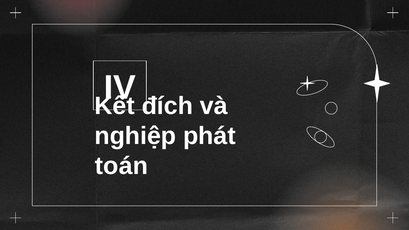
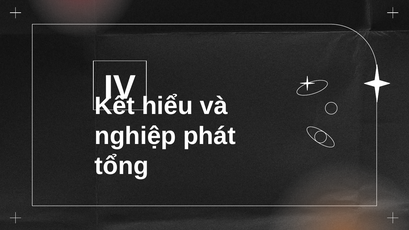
đích: đích -> hiểu (167, 106)
toán: toán -> tổng (122, 166)
